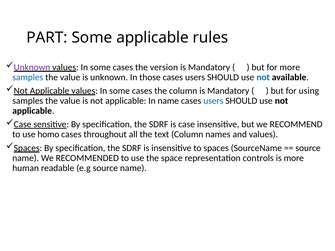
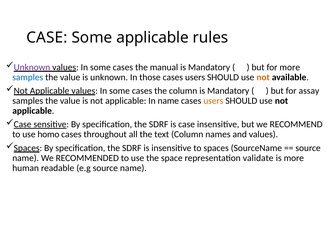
PART: PART -> CASE (47, 38)
version: version -> manual (164, 67)
not colour: blue -> orange (263, 77)
using: using -> assay (309, 91)
users colour: blue -> orange (213, 101)
controls: controls -> validate (258, 158)
